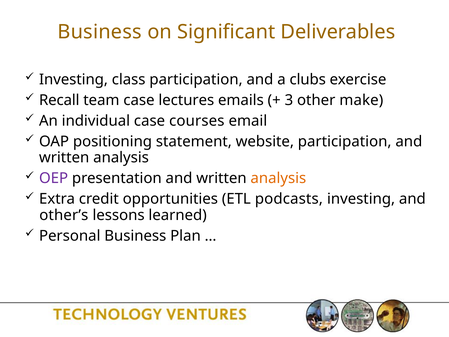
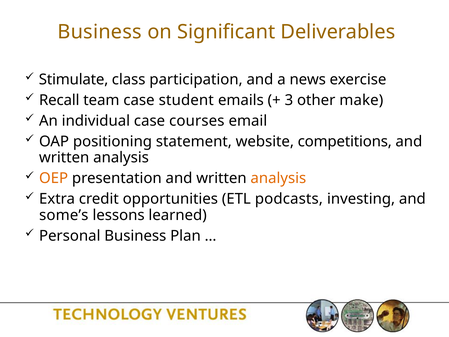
Investing: Investing -> Stimulate (74, 79)
clubs: clubs -> news (308, 79)
lectures: lectures -> student (186, 100)
website participation: participation -> competitions (345, 141)
OEP colour: purple -> orange (54, 178)
other’s: other’s -> some’s (64, 215)
